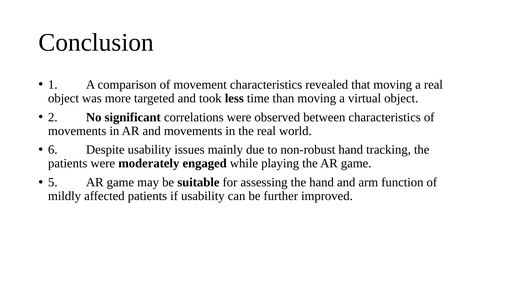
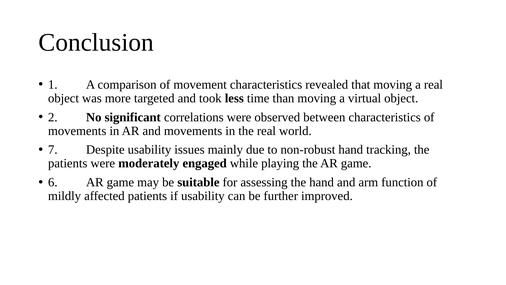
6: 6 -> 7 (53, 150)
5: 5 -> 6 (53, 182)
